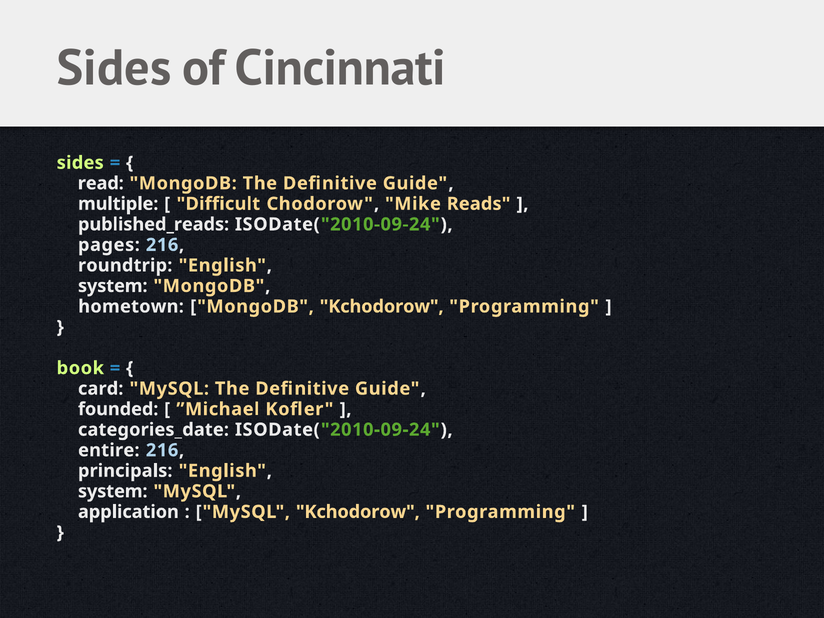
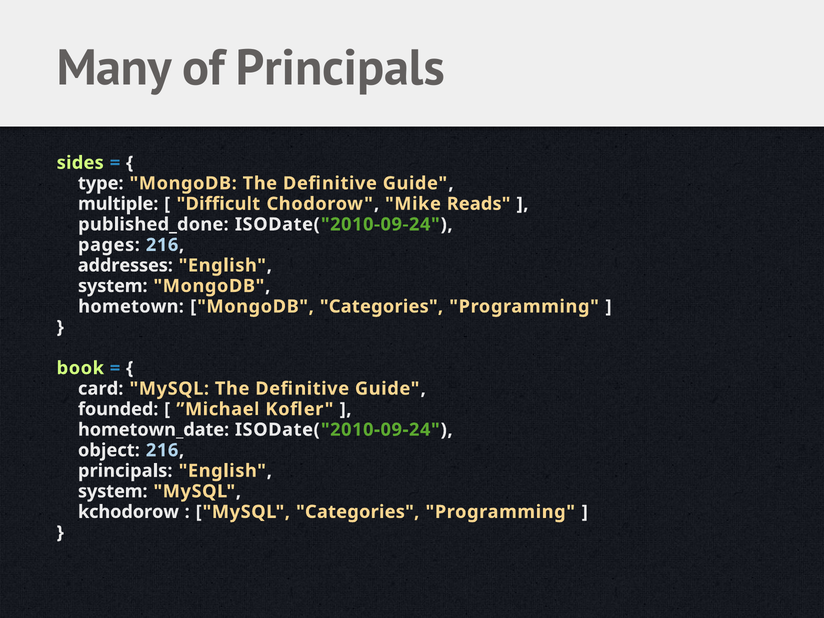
Sides: Sides -> Many (114, 68)
of Cincinnati: Cincinnati -> Principals (340, 68)
read: read -> type (101, 183)
published_reads: published_reads -> published_done (153, 224)
roundtrip: roundtrip -> addresses (125, 265)
MongoDB Kchodorow: Kchodorow -> Categories (381, 306)
categories_date: categories_date -> hometown_date (154, 430)
entire: entire -> object (109, 450)
application: application -> kchodorow (128, 512)
MySQL Kchodorow: Kchodorow -> Categories (358, 512)
